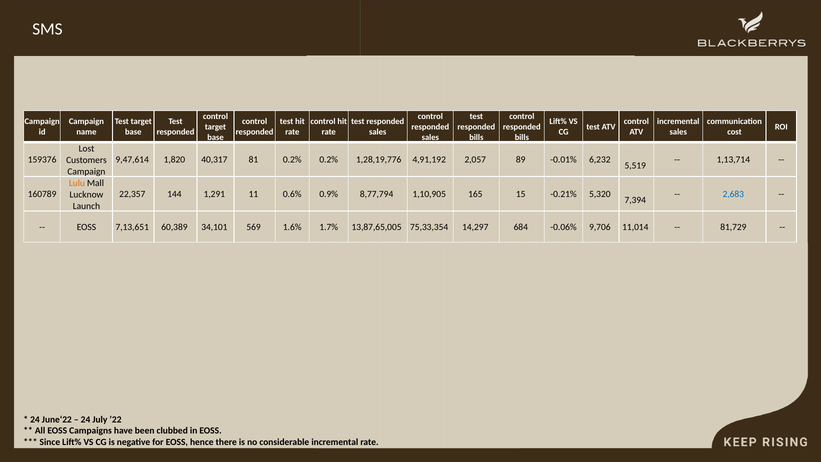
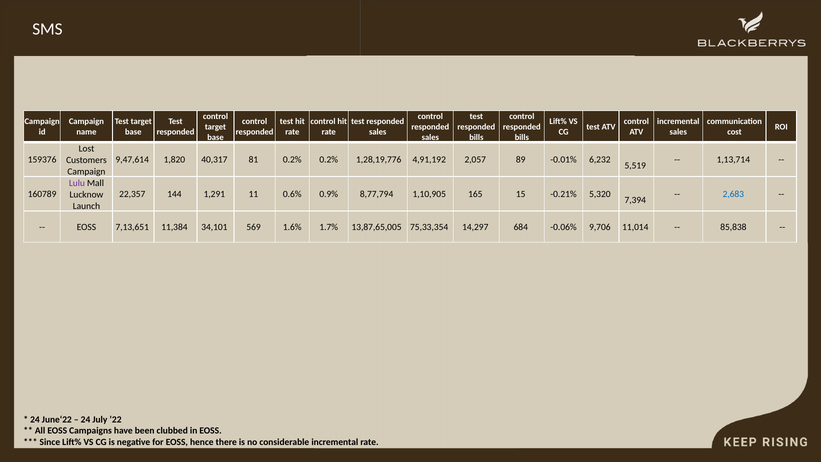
Lulu colour: orange -> purple (77, 183)
60,389: 60,389 -> 11,384 (174, 227)
81,729: 81,729 -> 85,838 (733, 227)
